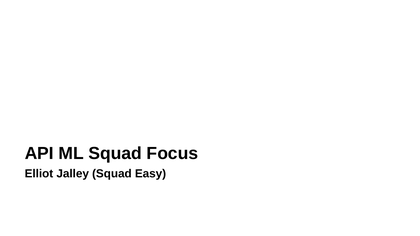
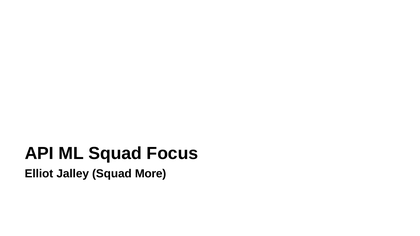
Easy: Easy -> More (151, 174)
